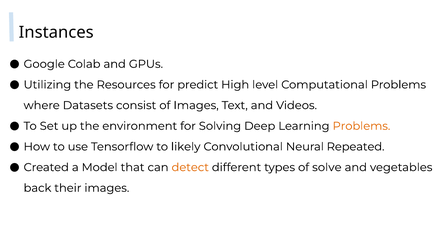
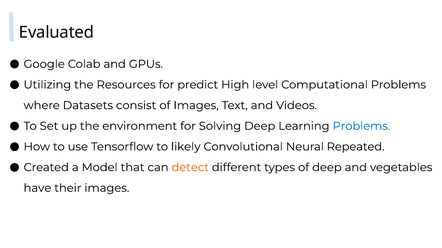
Instances: Instances -> Evaluated (56, 32)
Problems colour: orange -> blue (361, 126)
of solve: solve -> deep (327, 168)
back: back -> have (37, 188)
